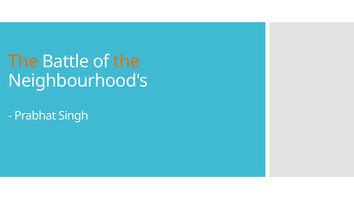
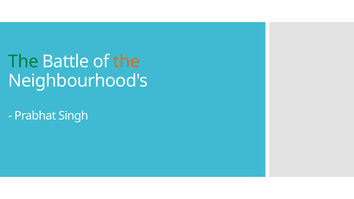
The colour: orange -> green (23, 62)
